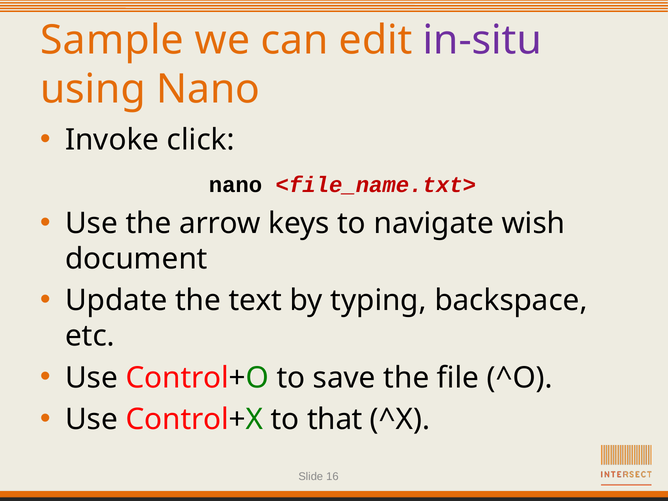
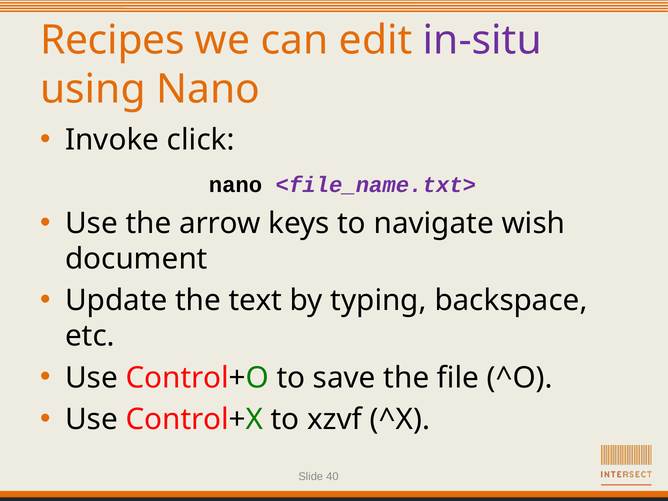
Sample: Sample -> Recipes (112, 40)
<file_name.txt> colour: red -> purple (376, 185)
that: that -> xzvf (335, 419)
16: 16 -> 40 (332, 476)
